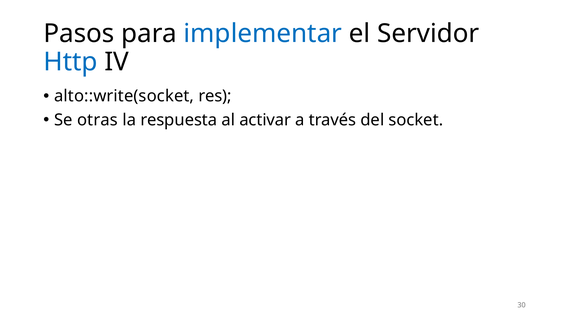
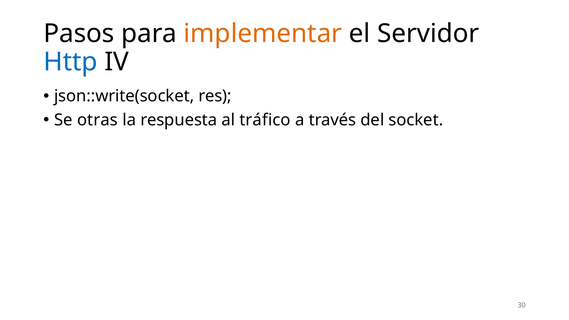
implementar colour: blue -> orange (263, 34)
alto::write(socket: alto::write(socket -> json::write(socket (124, 96)
activar: activar -> tráfico (265, 120)
